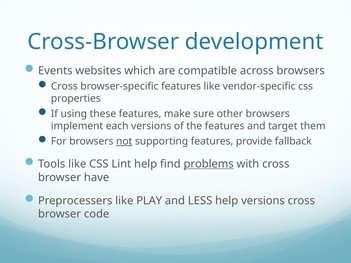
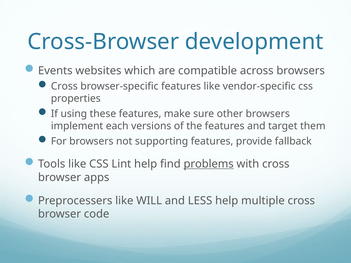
not underline: present -> none (124, 141)
have: have -> apps (97, 178)
PLAY: PLAY -> WILL (149, 201)
help versions: versions -> multiple (263, 201)
